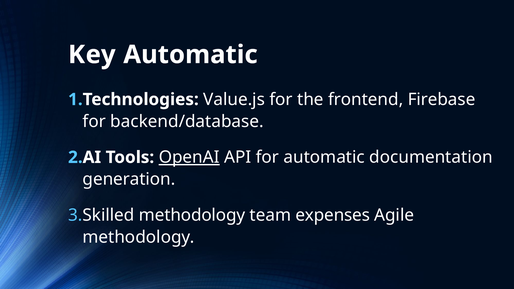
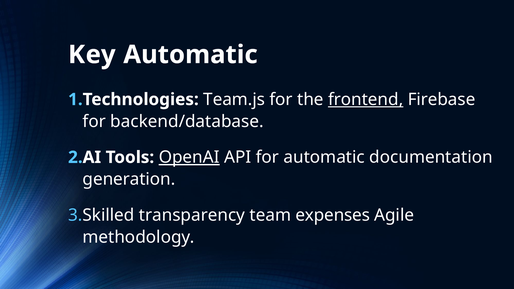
Value.js: Value.js -> Team.js (234, 100)
frontend underline: none -> present (366, 100)
methodology: methodology -> transparency (192, 215)
